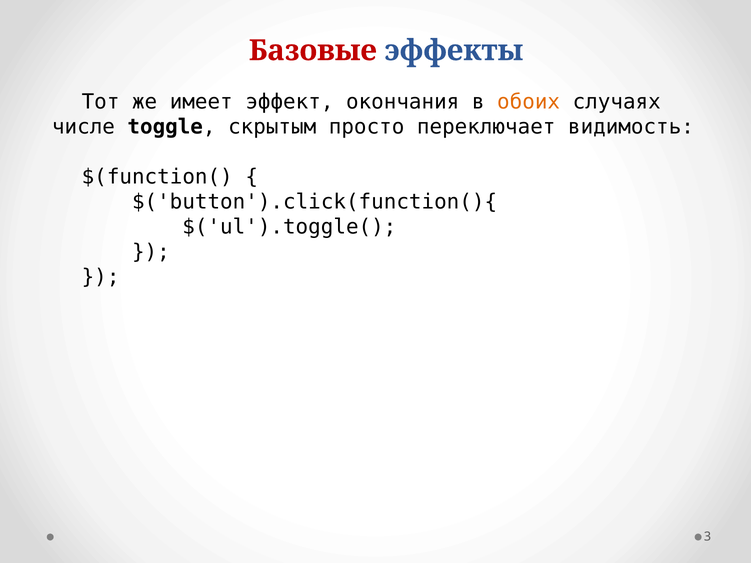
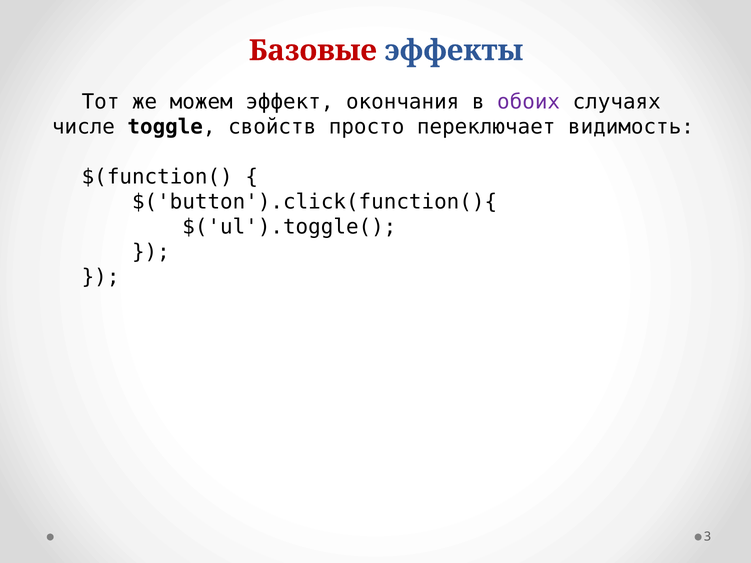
имеет: имеет -> можем (201, 102)
обоих colour: orange -> purple (529, 102)
скрытым: скрытым -> свойств (272, 127)
